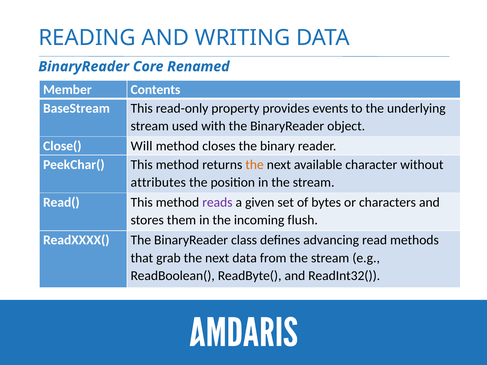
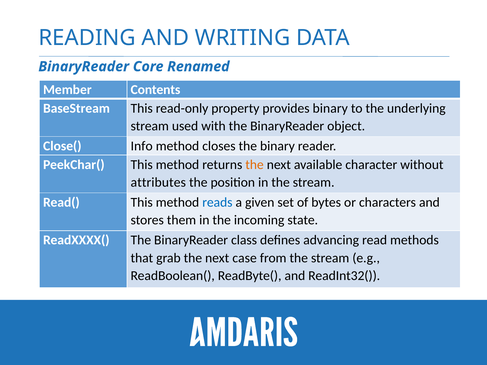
provides events: events -> binary (330, 108)
Will: Will -> Info (142, 146)
reads colour: purple -> blue (217, 203)
flush: flush -> state (303, 220)
next data: data -> case (245, 258)
